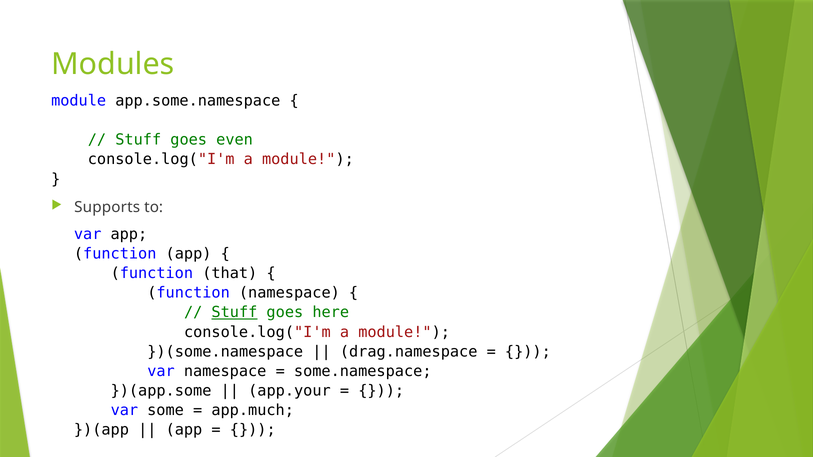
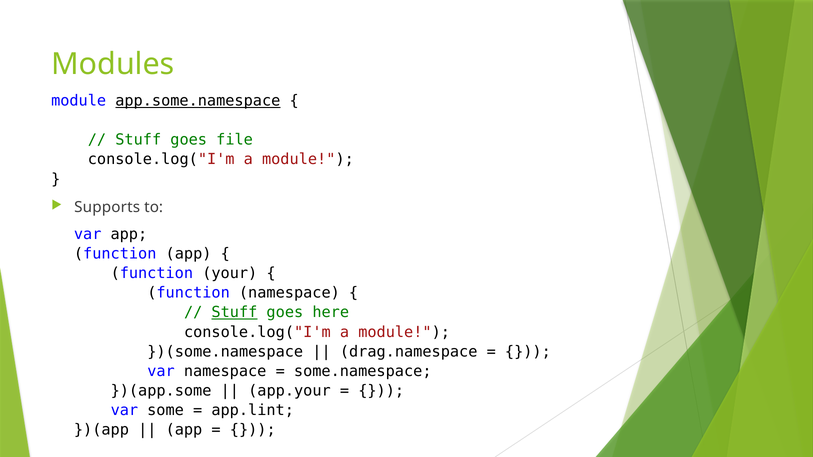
app.some.namespace underline: none -> present (198, 101)
even: even -> file (235, 140)
that: that -> your (230, 274)
app.much: app.much -> app.lint (253, 410)
